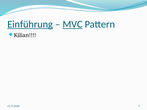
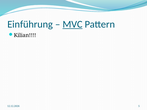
Einführung underline: present -> none (30, 24)
